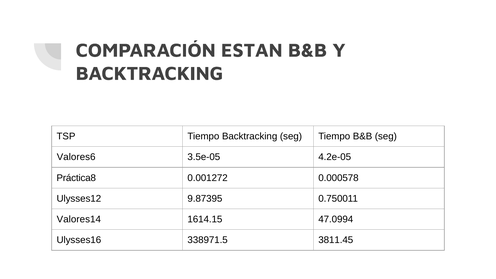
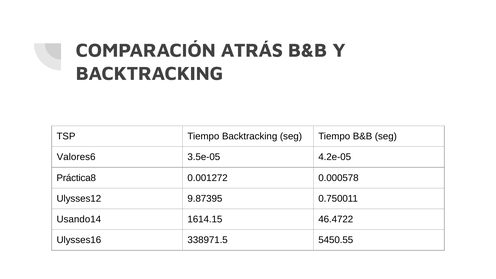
ESTAN: ESTAN -> ATRÁS (252, 50)
Valores14: Valores14 -> Usando14 (79, 219)
47.0994: 47.0994 -> 46.4722 (336, 219)
3811.45: 3811.45 -> 5450.55 (336, 240)
